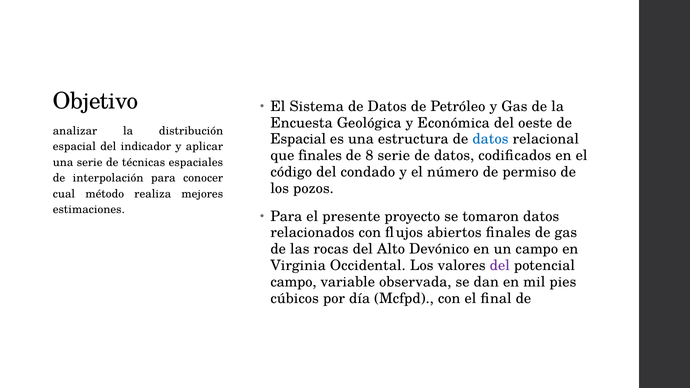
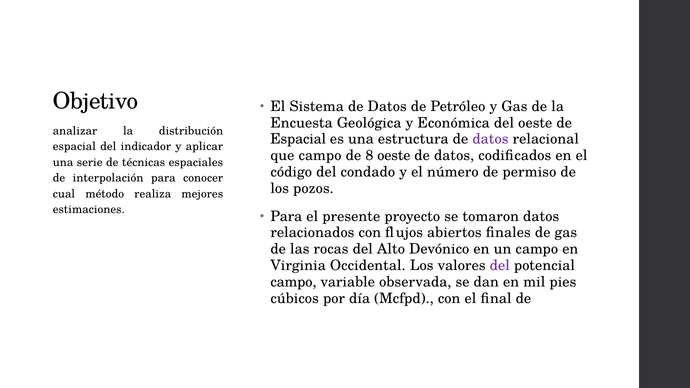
datos colour: blue -> purple (490, 139)
que finales: finales -> campo (320, 156)
8 serie: serie -> oeste (394, 156)
